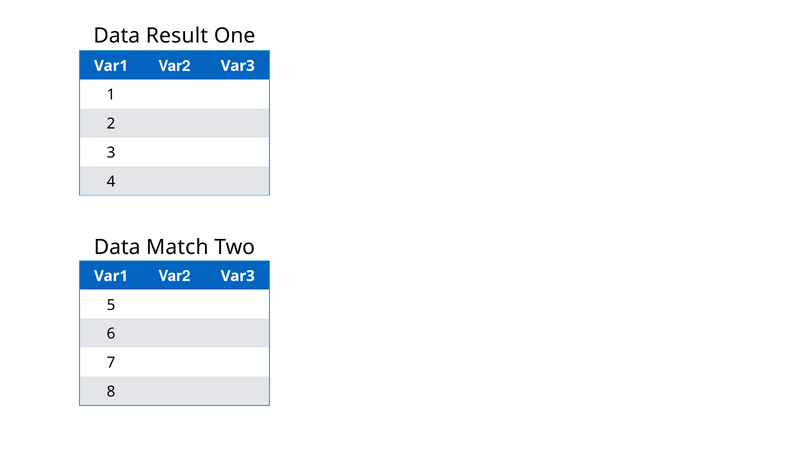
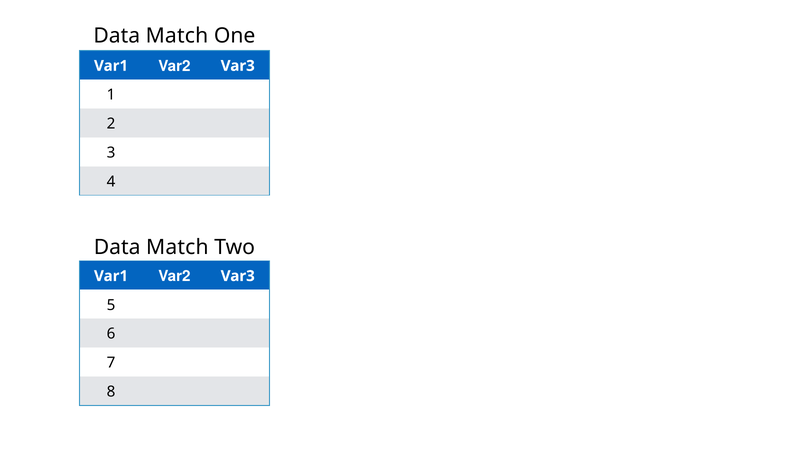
Result: Result -> Match (177, 36)
